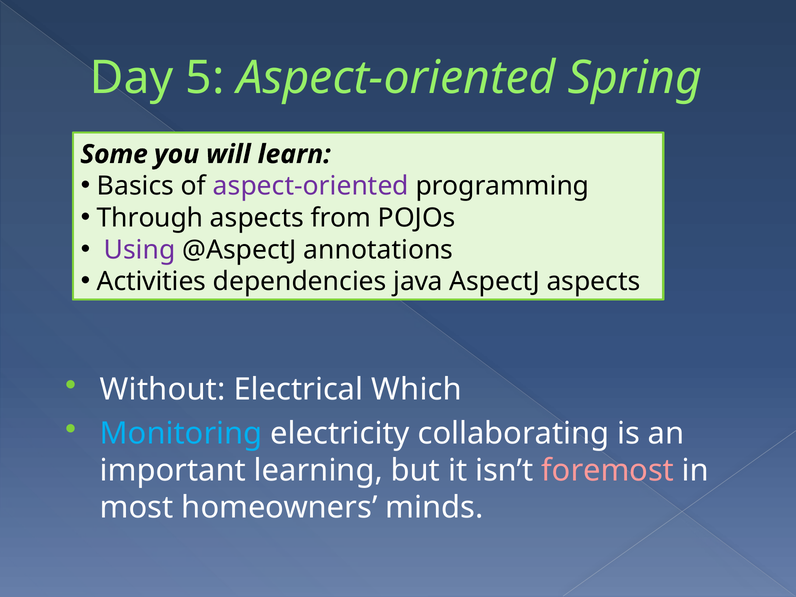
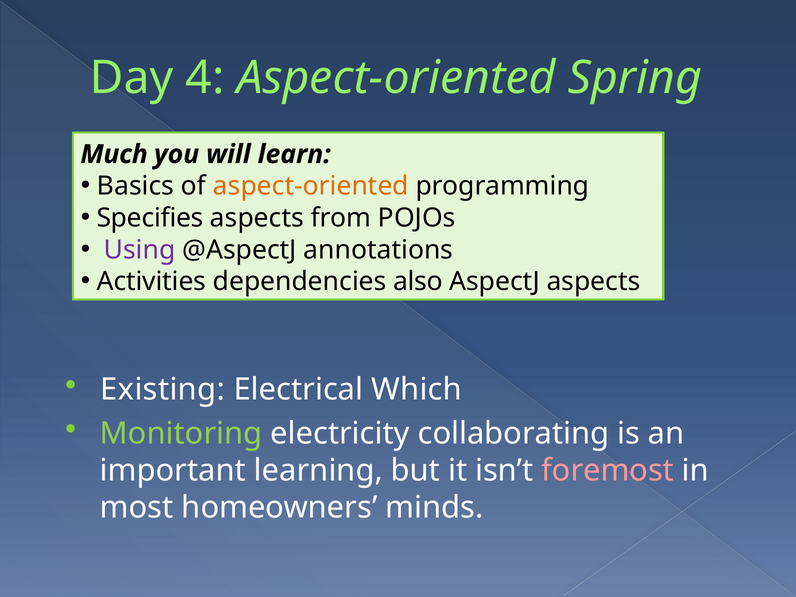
5: 5 -> 4 (205, 78)
Some: Some -> Much (114, 154)
aspect-oriented colour: purple -> orange (311, 186)
Through: Through -> Specifies (150, 218)
java: java -> also (418, 282)
Without: Without -> Existing (163, 390)
Monitoring colour: light blue -> light green (181, 433)
